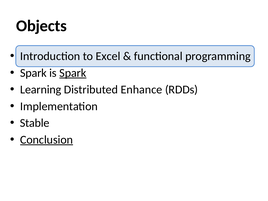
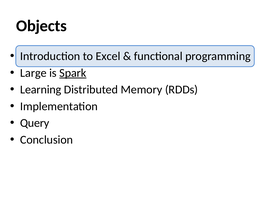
Spark: Spark -> Large (33, 73)
Enhance: Enhance -> Memory (141, 90)
Stable: Stable -> Query (35, 123)
Conclusion underline: present -> none (47, 140)
